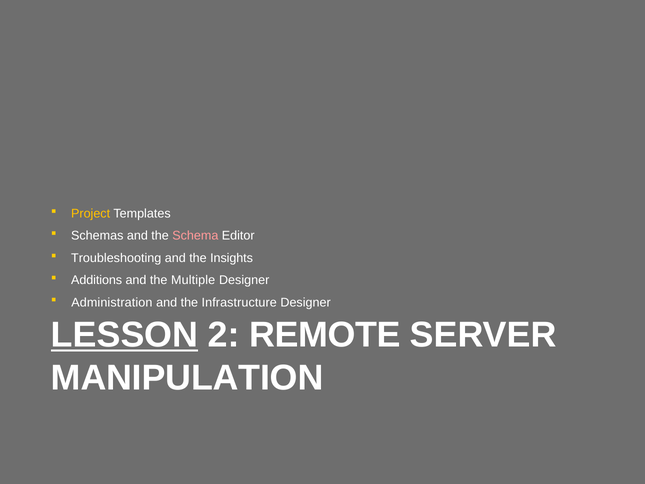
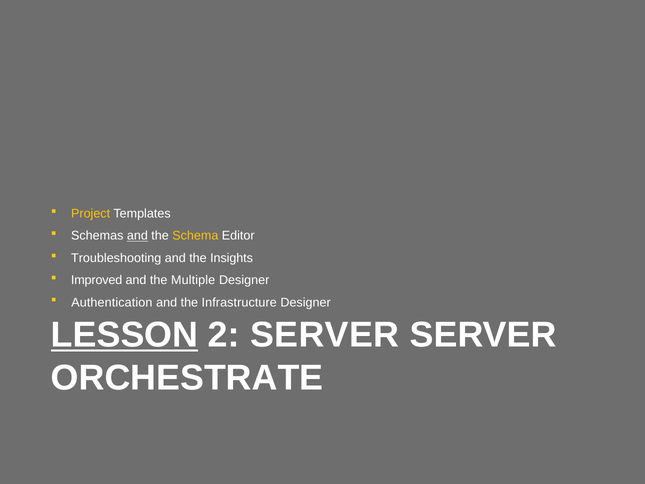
and underline: none -> present (137, 236)
Schema colour: pink -> yellow (195, 236)
Additions: Additions -> Improved (97, 280)
Administration: Administration -> Authentication (112, 302)
2 REMOTE: REMOTE -> SERVER (325, 335)
MANIPULATION: MANIPULATION -> ORCHESTRATE (187, 378)
